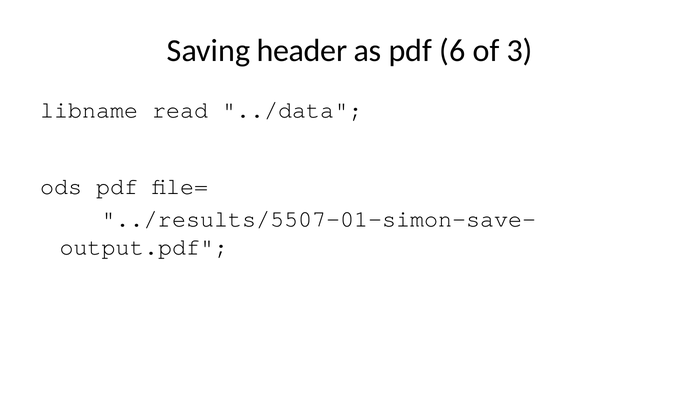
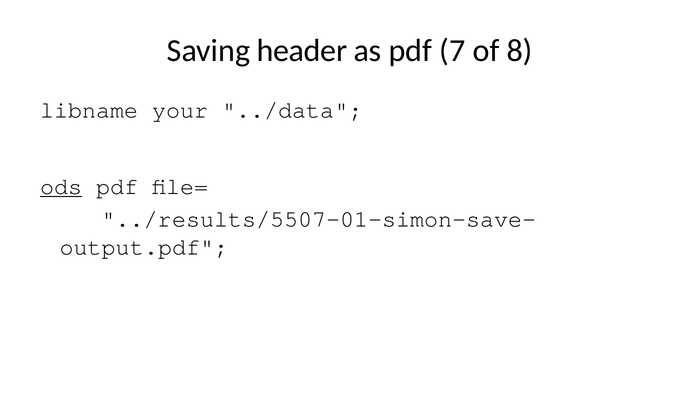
6: 6 -> 7 (452, 51)
3: 3 -> 8 (520, 51)
read: read -> your (180, 110)
ods underline: none -> present (61, 187)
